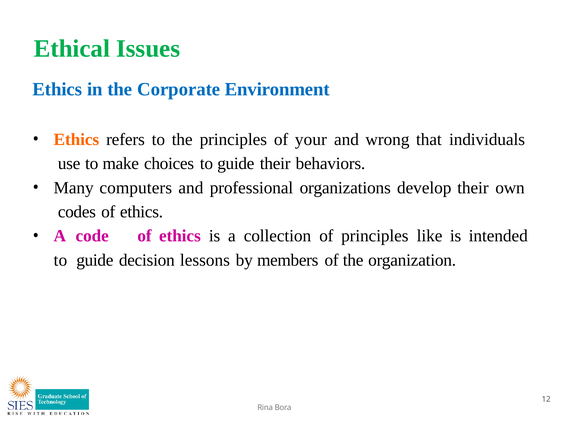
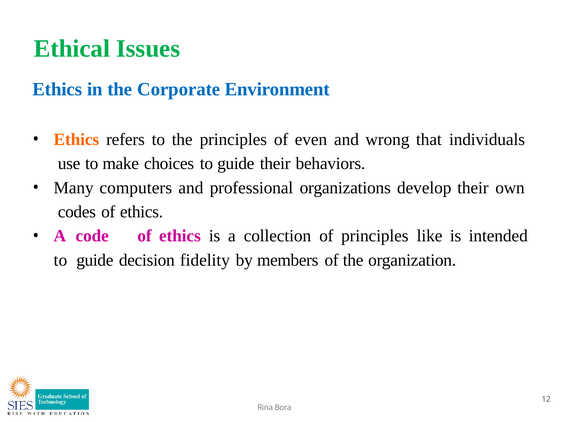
your: your -> even (311, 139)
lessons: lessons -> fidelity (205, 260)
